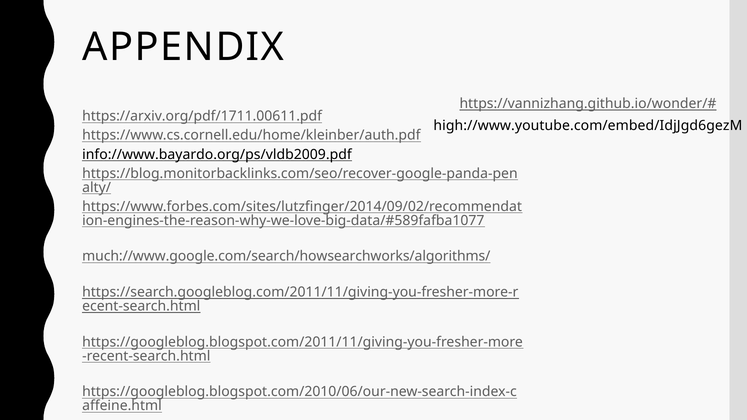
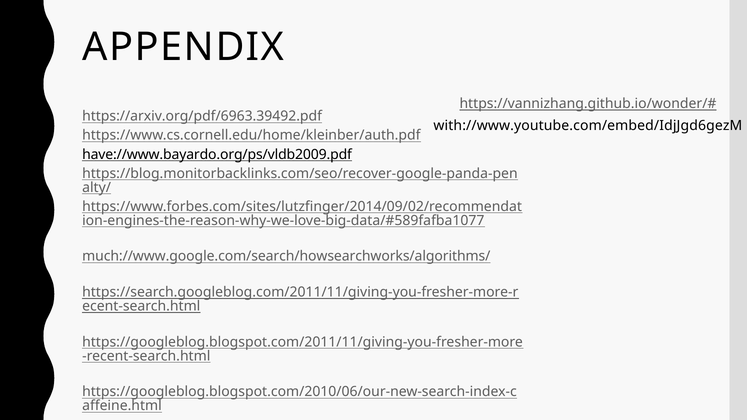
https://arxiv.org/pdf/1711.00611.pdf: https://arxiv.org/pdf/1711.00611.pdf -> https://arxiv.org/pdf/6963.39492.pdf (202, 116)
high://www.youtube.com/embed/IdjJgd6gezM: high://www.youtube.com/embed/IdjJgd6gezM -> with://www.youtube.com/embed/IdjJgd6gezM (588, 126)
info://www.bayardo.org/ps/vldb2009.pdf: info://www.bayardo.org/ps/vldb2009.pdf -> have://www.bayardo.org/ps/vldb2009.pdf (217, 154)
